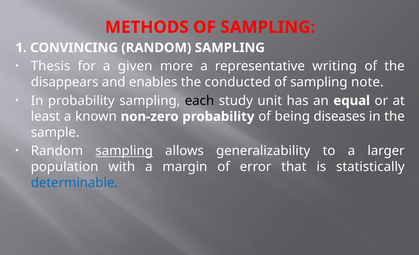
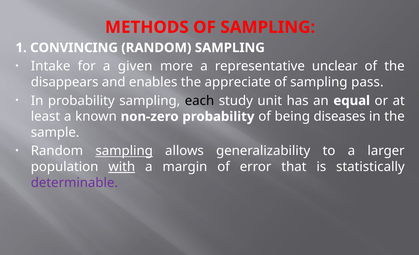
Thesis: Thesis -> Intake (51, 66)
writing: writing -> unclear (335, 66)
conducted: conducted -> appreciate (238, 82)
note: note -> pass (367, 82)
with underline: none -> present (122, 167)
determinable colour: blue -> purple (74, 183)
